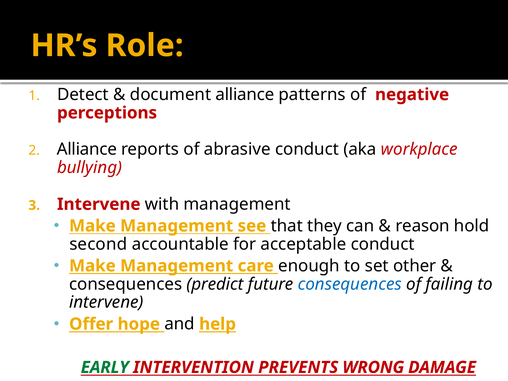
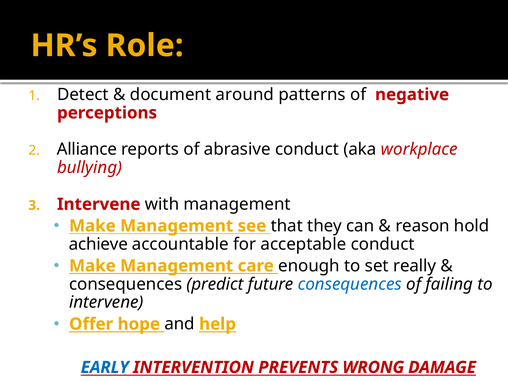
document alliance: alliance -> around (245, 95)
second: second -> achieve (98, 244)
other: other -> really (415, 266)
EARLY colour: green -> blue (105, 367)
